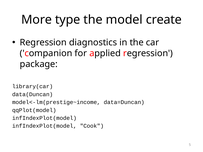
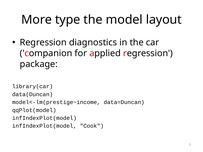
create: create -> layout (164, 20)
